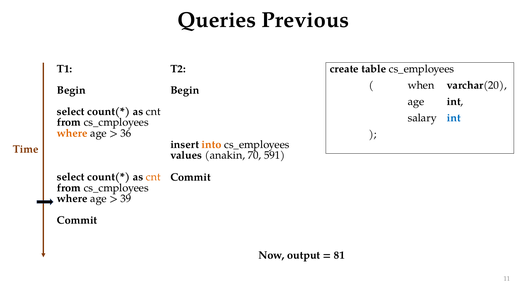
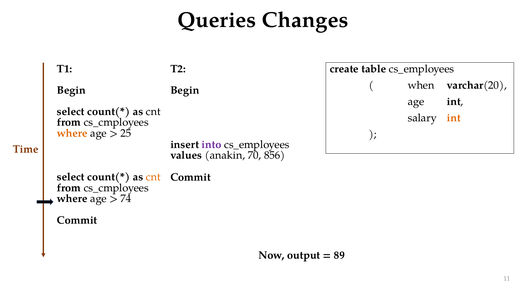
Previous: Previous -> Changes (305, 20)
int colour: blue -> orange (454, 118)
36: 36 -> 25 (126, 134)
into colour: orange -> purple (212, 145)
591: 591 -> 856 (275, 156)
39: 39 -> 74 (126, 199)
81: 81 -> 89 (339, 256)
